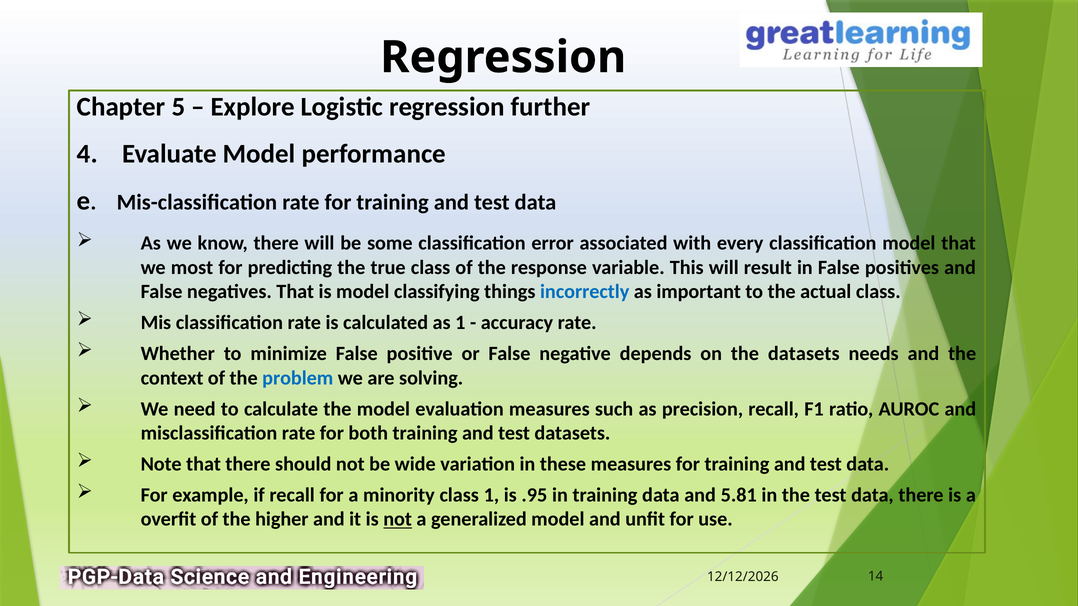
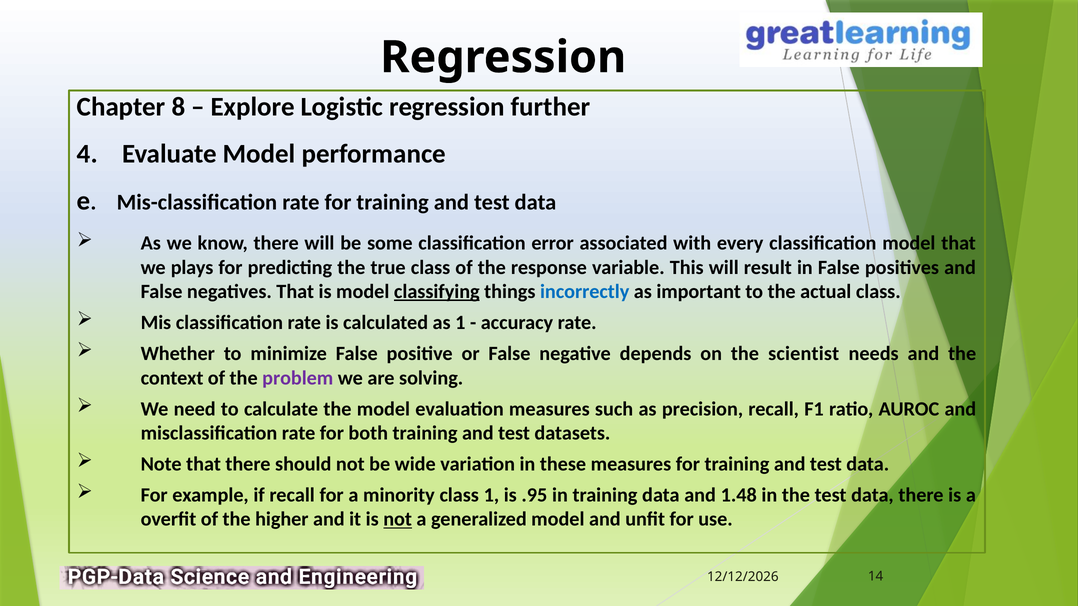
5: 5 -> 8 (178, 107)
most: most -> plays (192, 268)
classifying underline: none -> present (437, 292)
the datasets: datasets -> scientist (804, 354)
problem colour: blue -> purple (298, 378)
5.81: 5.81 -> 1.48 (739, 495)
